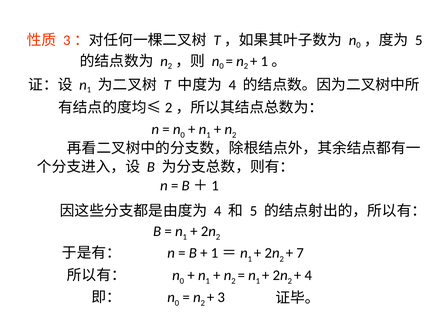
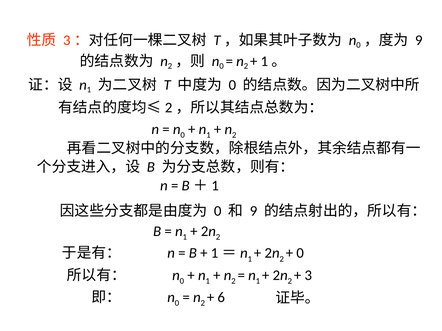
5: 5 -> 9 (419, 40)
4: 4 -> 0 (232, 85)
4: 4 -> 0 (218, 211)
5: 5 -> 9 (254, 211)
7: 7 -> 0 (300, 254)
4: 4 -> 3 (308, 276)
3: 3 -> 6 (221, 298)
